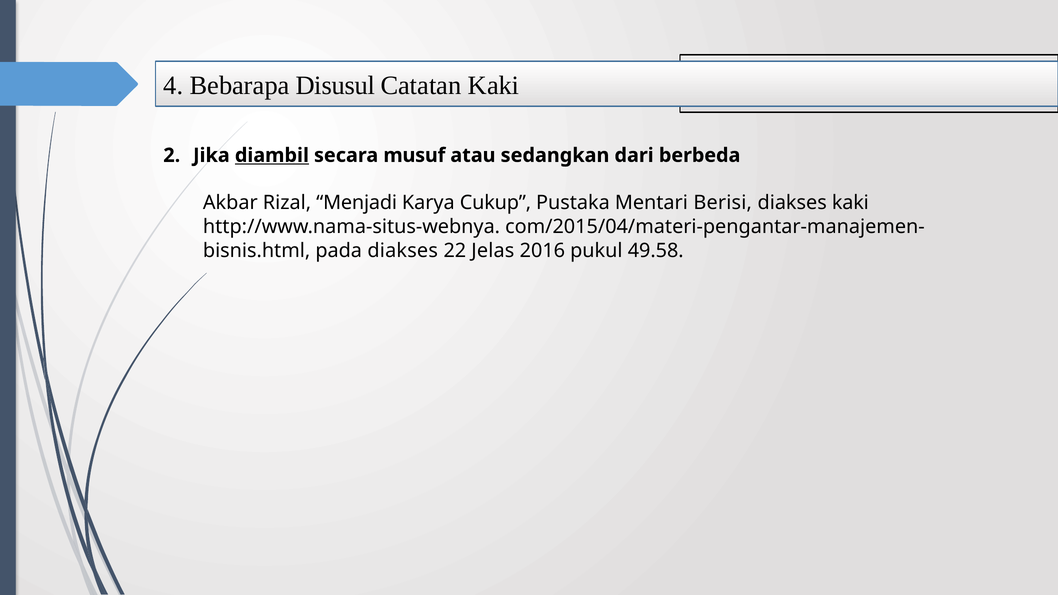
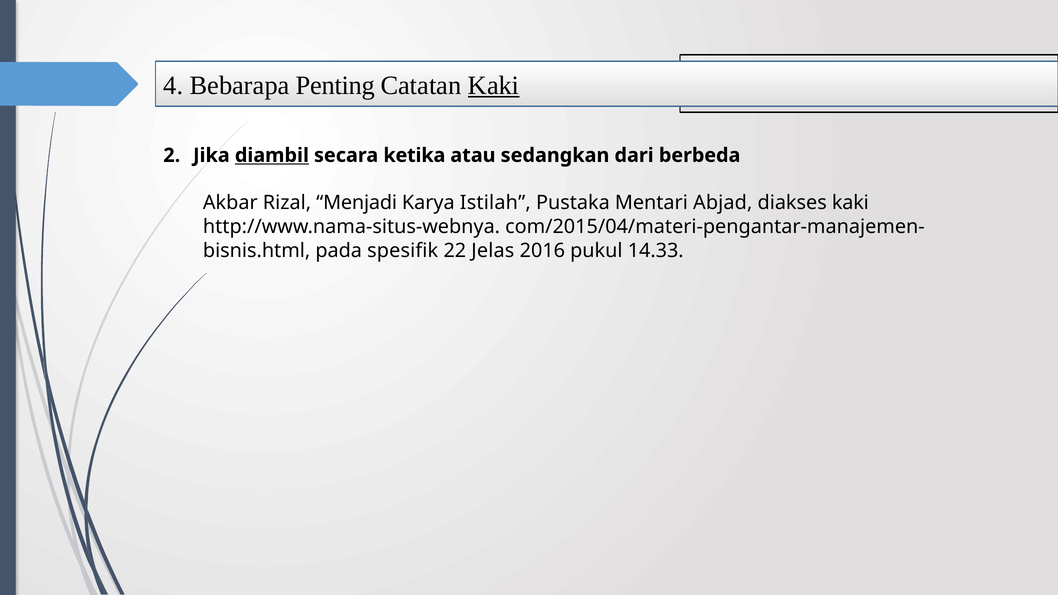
Disusul: Disusul -> Penting (335, 85)
Kaki underline: none -> present (494, 85)
musuf: musuf -> ketika (414, 155)
Cukup: Cukup -> Istilah (495, 203)
Berisi: Berisi -> Abjad (723, 203)
pada diakses: diakses -> spesifik (403, 251)
49.58: 49.58 -> 14.33 (656, 251)
